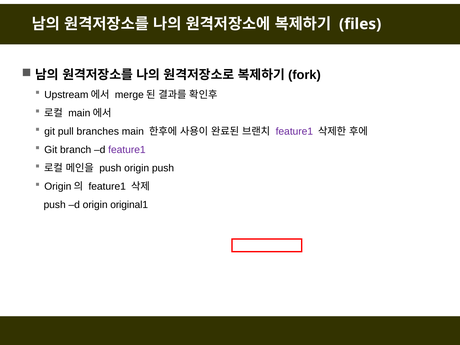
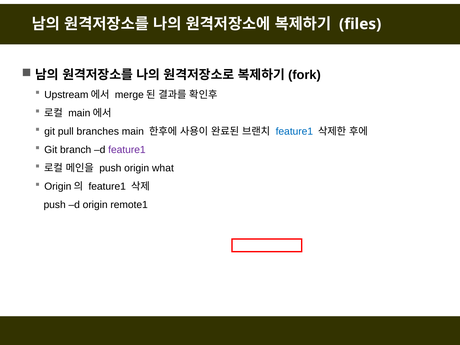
feature1 colour: purple -> blue (294, 131)
origin push: push -> what (163, 168)
original1: original1 -> remote1 (129, 205)
